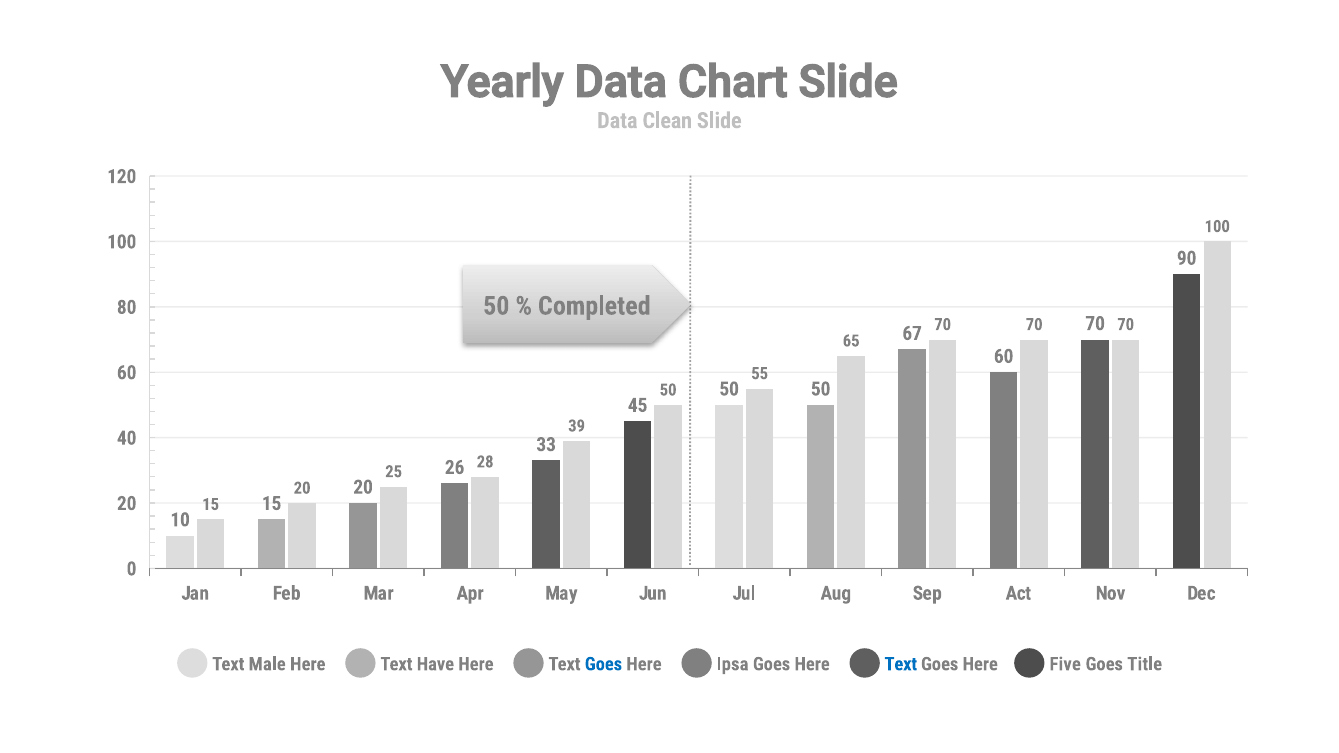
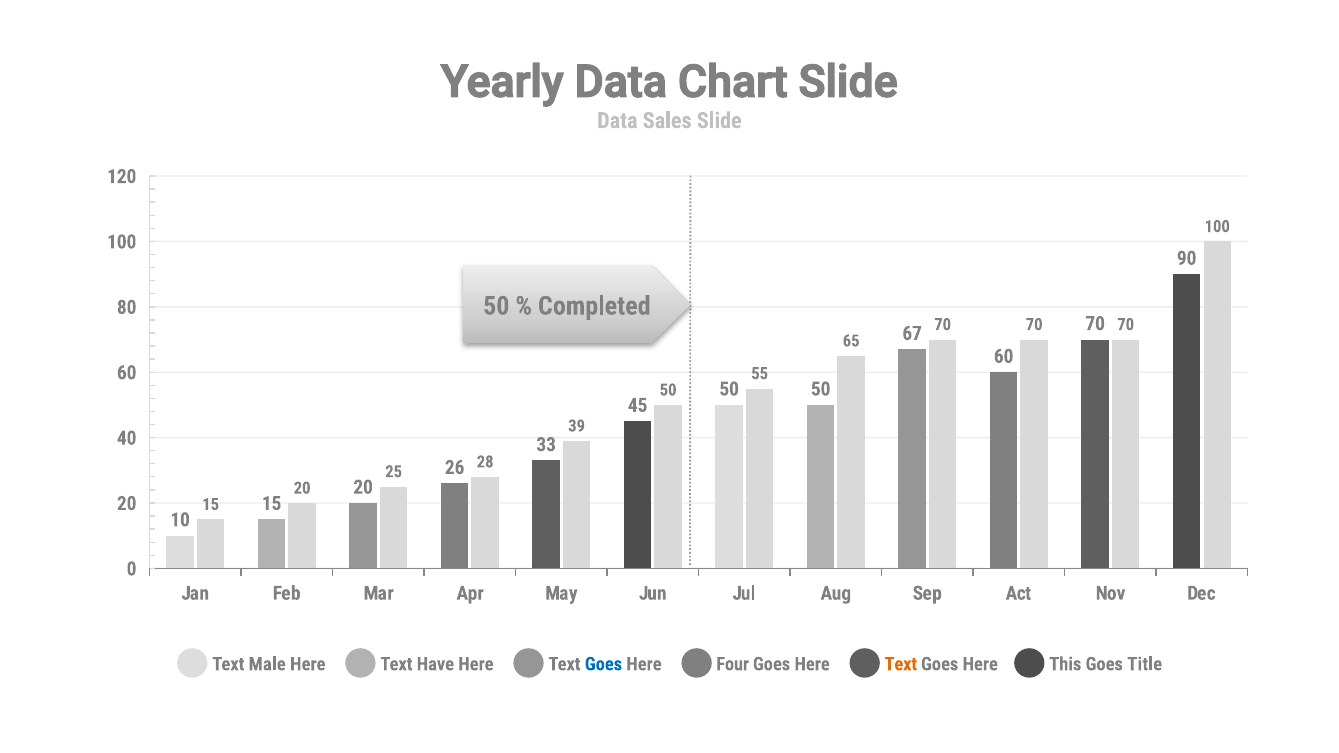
Clean: Clean -> Sales (667, 121)
Ipsa: Ipsa -> Four (733, 664)
Text colour: blue -> orange (901, 664)
Five: Five -> This (1065, 664)
